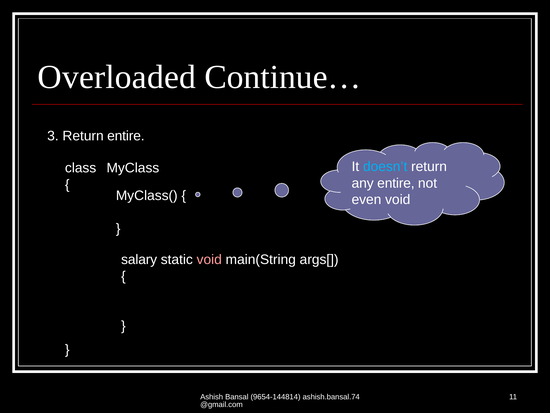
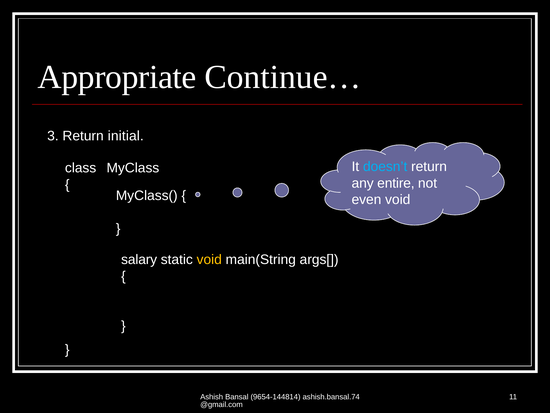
Overloaded: Overloaded -> Appropriate (117, 77)
Return entire: entire -> initial (126, 136)
void colour: pink -> yellow (209, 259)
